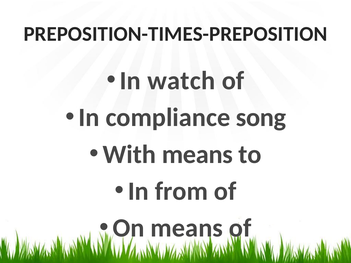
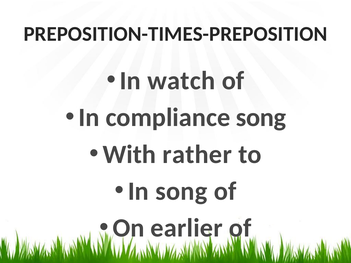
With means: means -> rather (197, 155)
In from: from -> song (181, 191)
On means: means -> earlier (187, 228)
